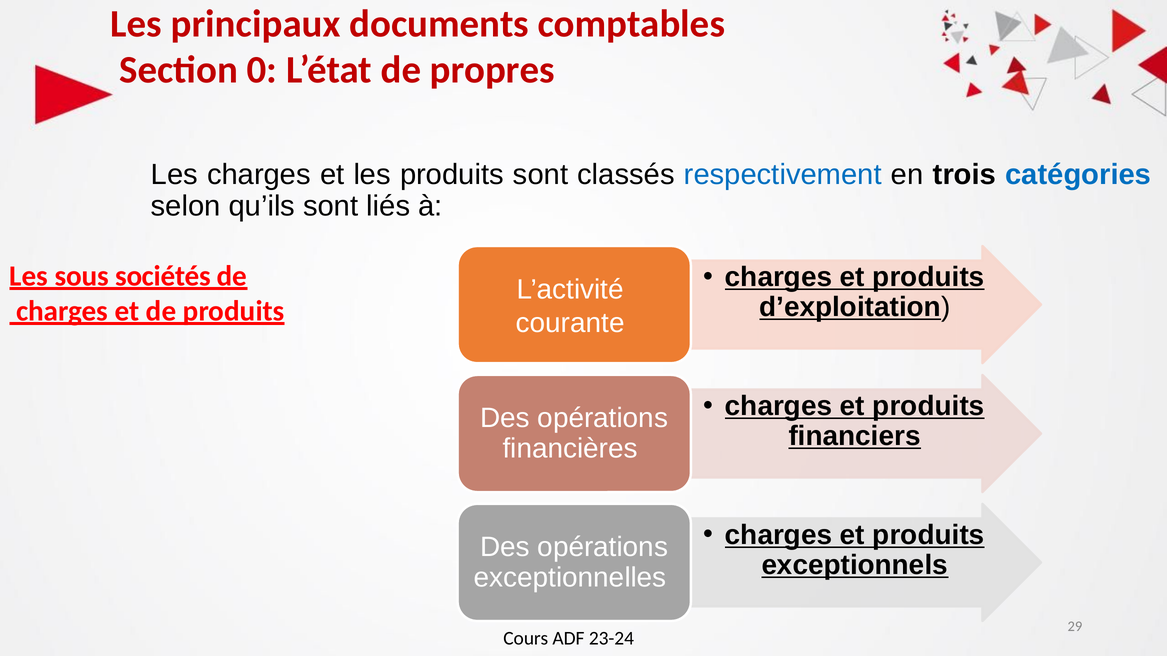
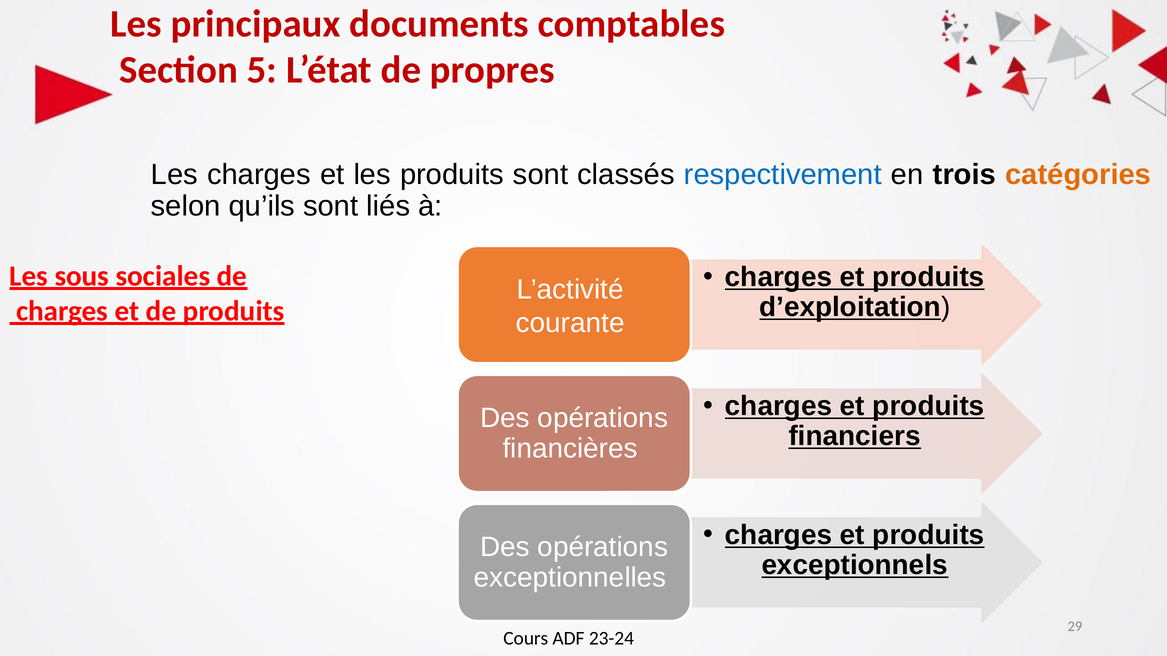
0: 0 -> 5 (262, 70)
catégories colour: blue -> orange (1078, 175)
sociétés: sociétés -> sociales (163, 276)
